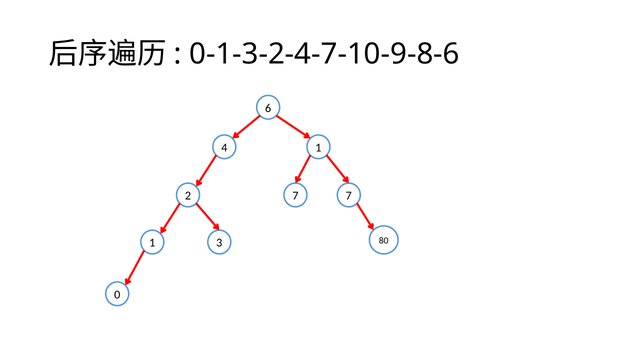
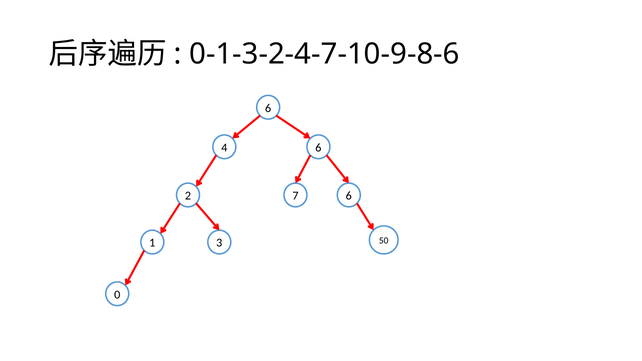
4 1: 1 -> 6 (318, 148)
7 7: 7 -> 6 (349, 196)
80: 80 -> 50 (384, 241)
